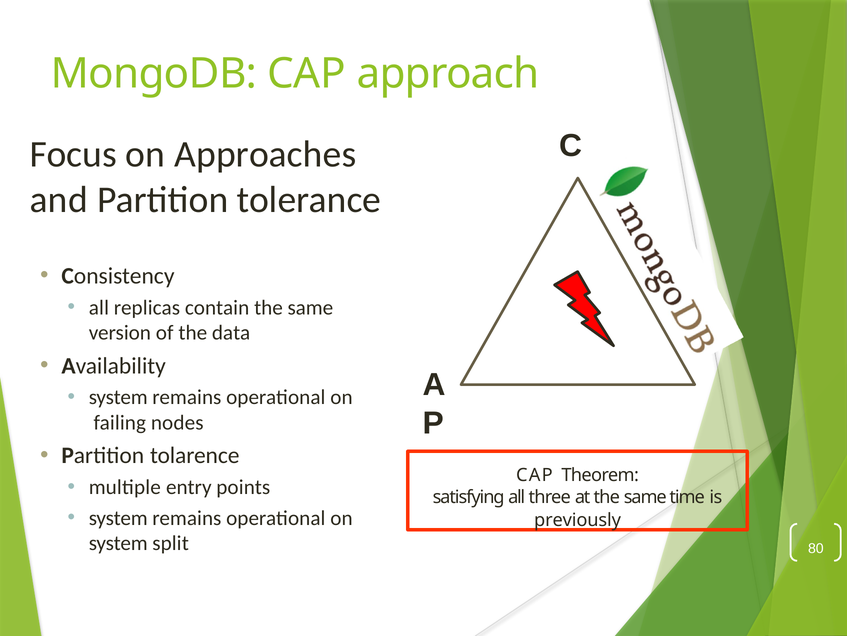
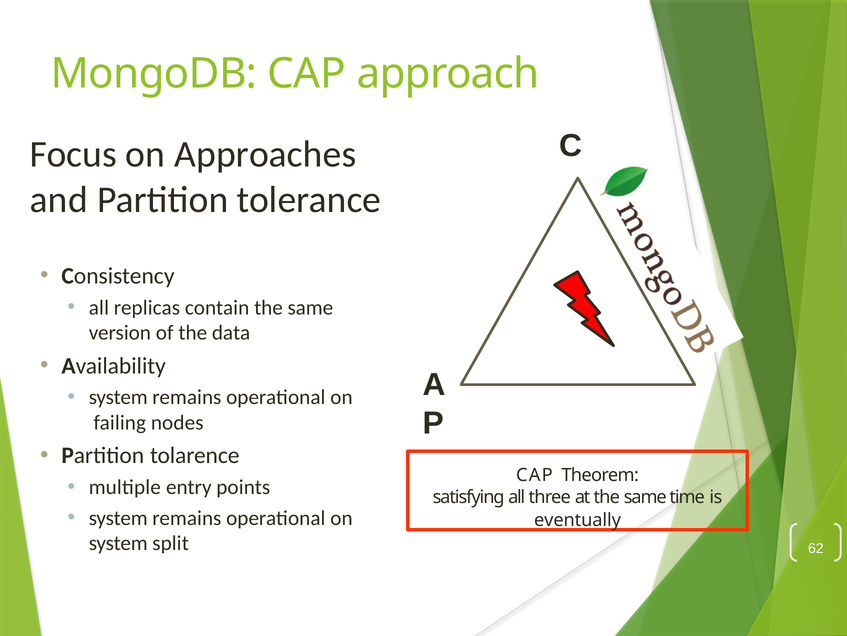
previously: previously -> eventually (578, 520)
80: 80 -> 62 (816, 548)
